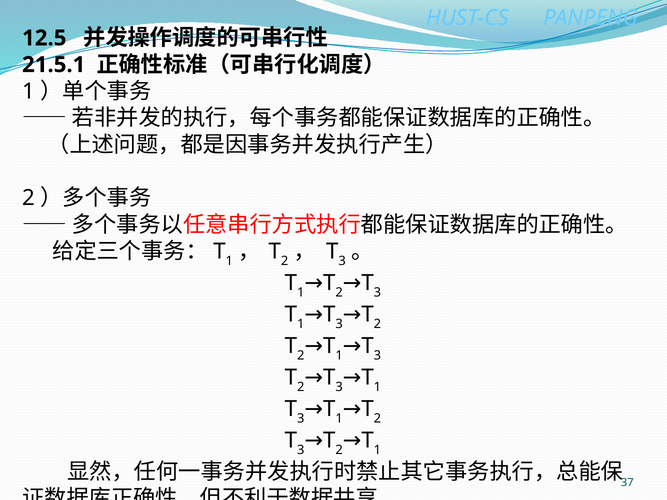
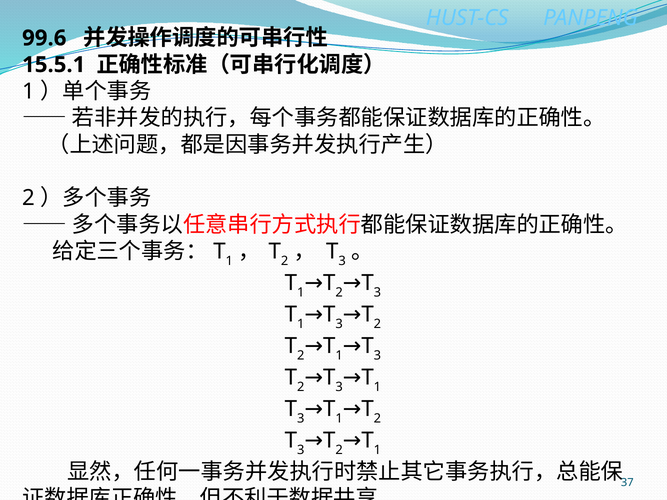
12.5: 12.5 -> 99.6 (44, 38)
21.5.1: 21.5.1 -> 15.5.1 (54, 65)
